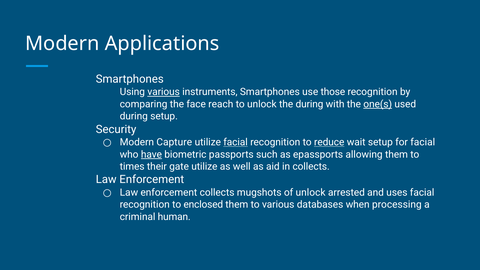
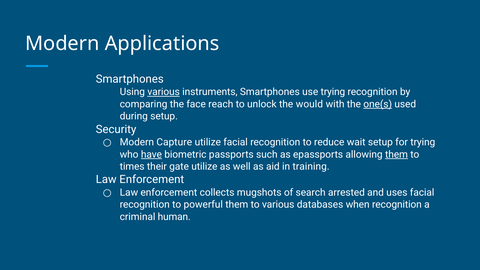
use those: those -> trying (333, 92)
the during: during -> would (309, 104)
facial underline: present -> none (236, 142)
reduce underline: present -> none (329, 142)
for facial: facial -> trying (423, 142)
them underline: none -> present (397, 154)
in collects: collects -> training (311, 167)
of unlock: unlock -> search (311, 192)
enclosed: enclosed -> powerful (203, 205)
when processing: processing -> recognition (397, 205)
